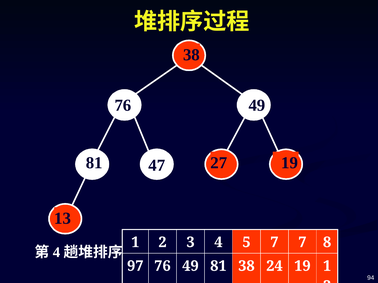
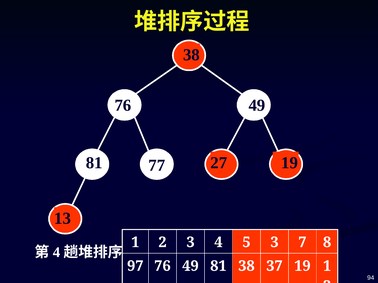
47: 47 -> 77 (157, 166)
5 7: 7 -> 3 (274, 243)
24: 24 -> 37 (274, 266)
